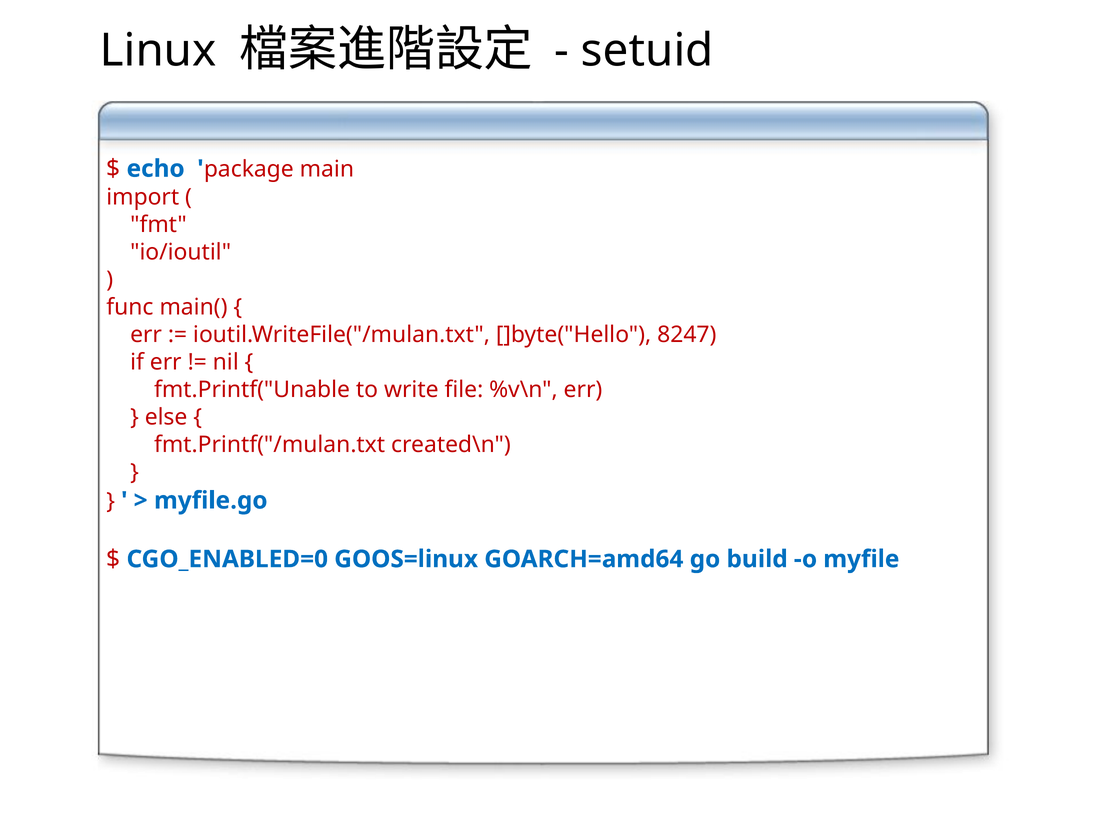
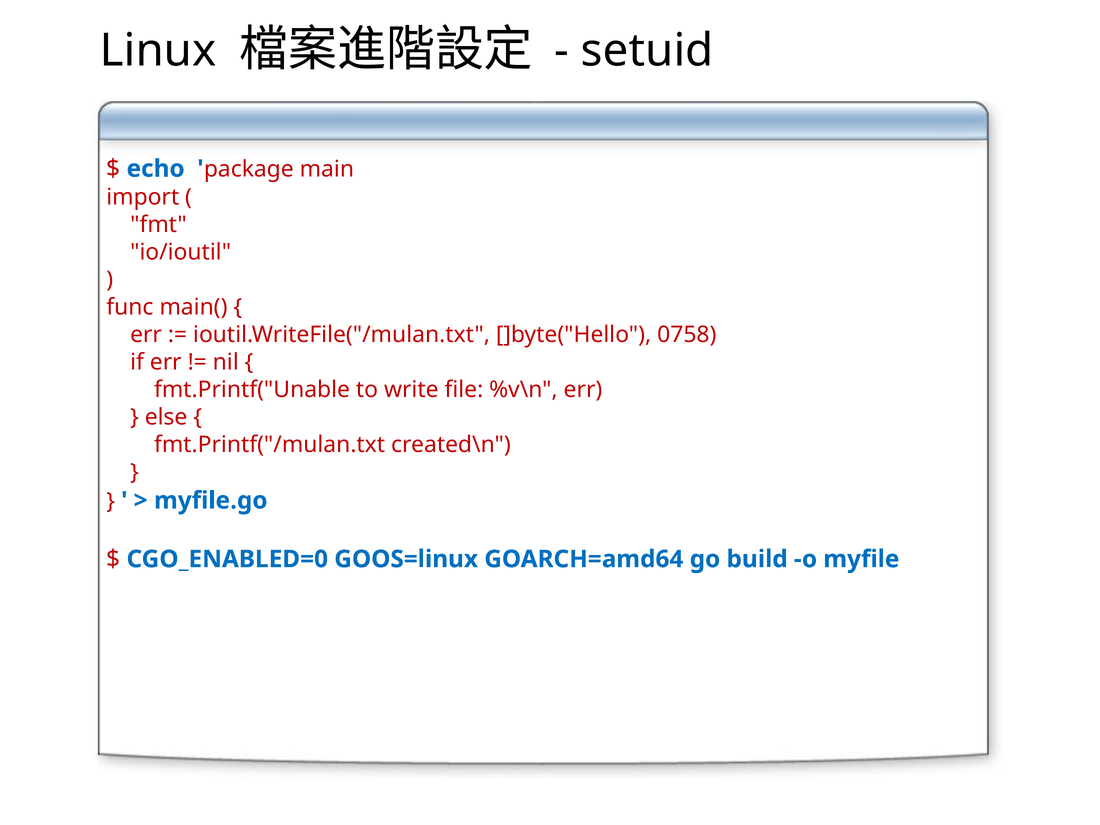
8247: 8247 -> 0758 (687, 335)
